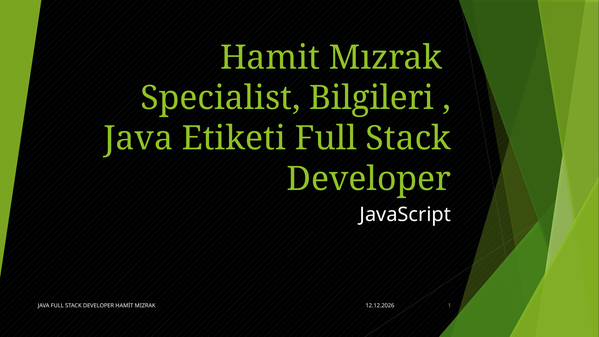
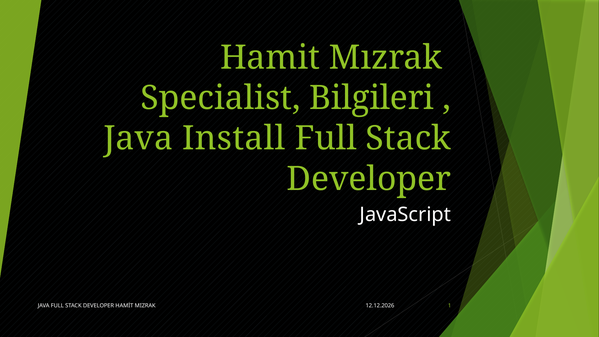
Etiketi: Etiketi -> Install (234, 138)
